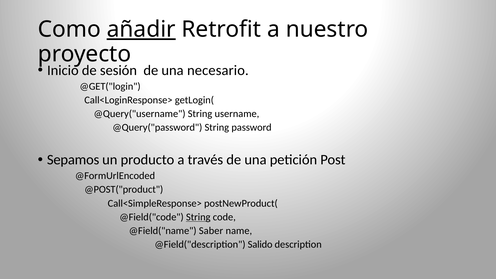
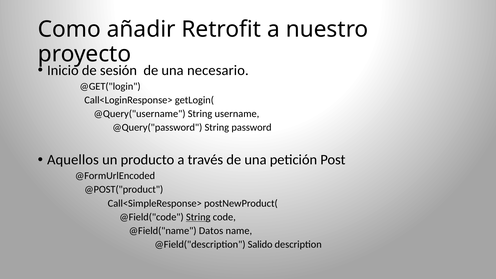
añadir underline: present -> none (141, 29)
Sepamos: Sepamos -> Aquellos (73, 160)
Saber: Saber -> Datos (211, 231)
